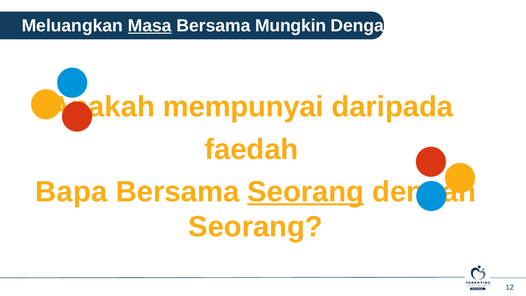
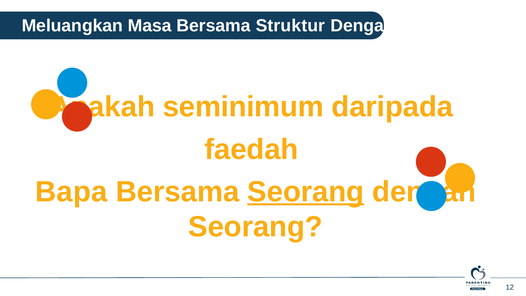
Masa underline: present -> none (150, 26)
Mungkin: Mungkin -> Struktur (290, 26)
mempunyai: mempunyai -> seminimum (243, 107)
